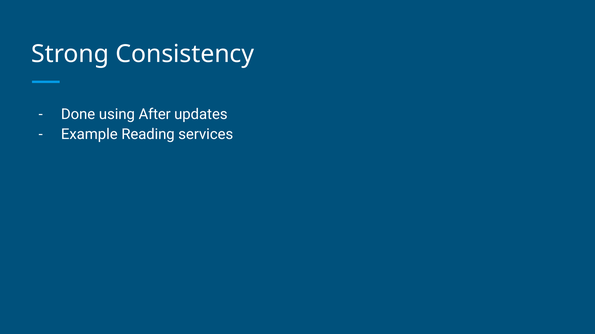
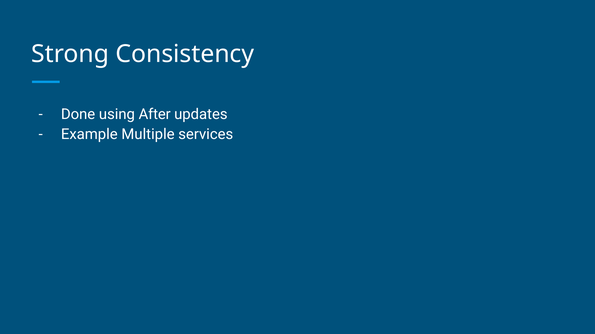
Reading: Reading -> Multiple (148, 134)
